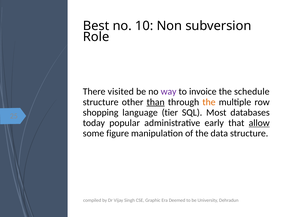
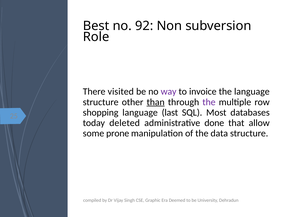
10: 10 -> 92 (144, 26)
the schedule: schedule -> language (252, 92)
the colour: orange -> purple (209, 102)
tier: tier -> last (170, 112)
popular: popular -> deleted (125, 123)
early: early -> done (214, 123)
allow underline: present -> none (259, 123)
figure: figure -> prone (118, 133)
